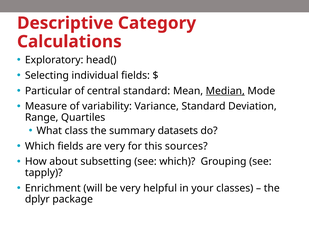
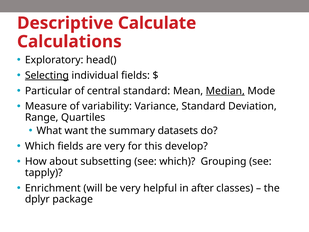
Category: Category -> Calculate (157, 23)
Selecting underline: none -> present (47, 75)
class: class -> want (76, 131)
sources: sources -> develop (186, 146)
your: your -> after (202, 188)
